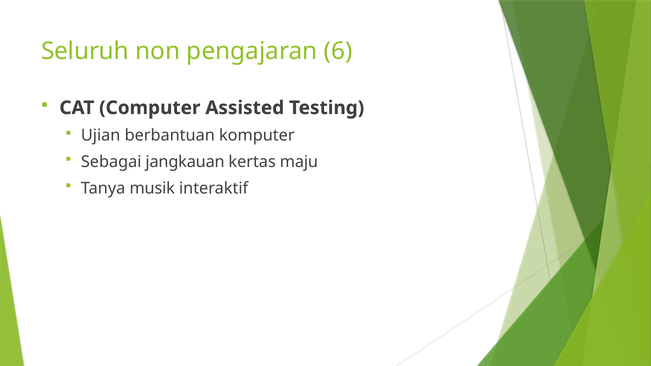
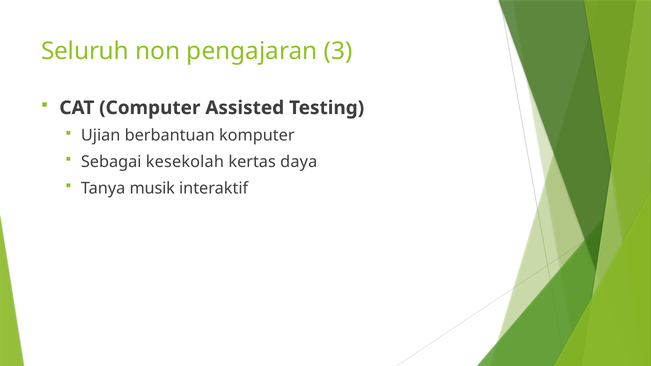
6: 6 -> 3 (338, 51)
jangkauan: jangkauan -> kesekolah (185, 162)
maju: maju -> daya (299, 162)
